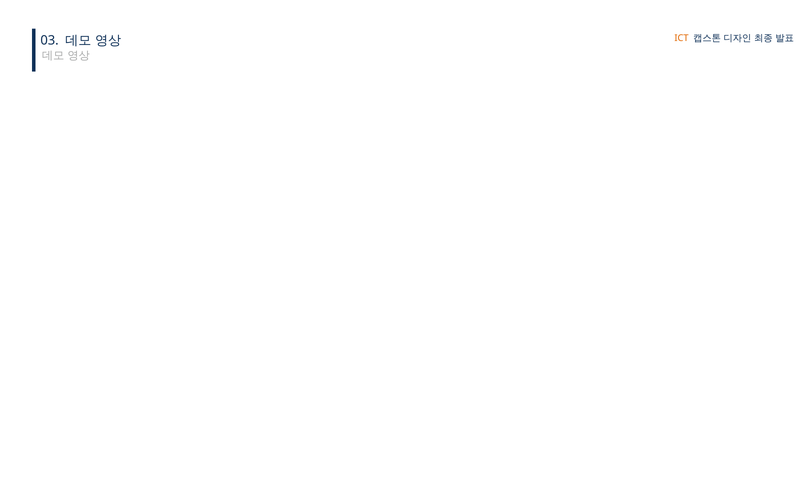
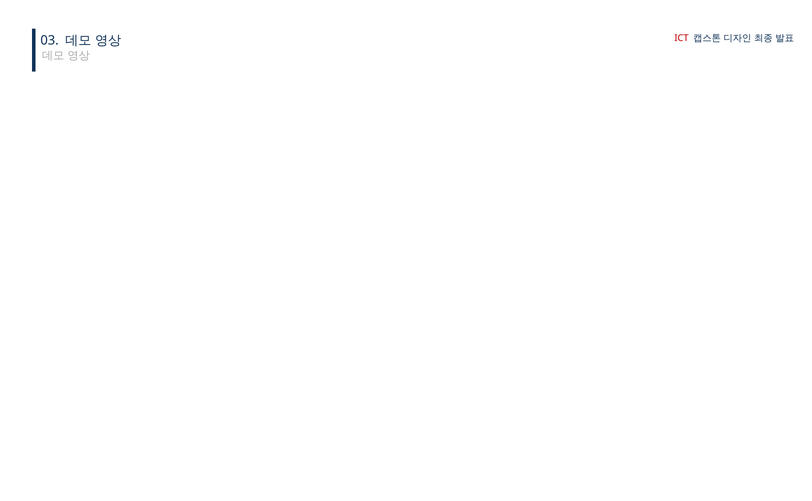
ICT colour: orange -> red (681, 38)
